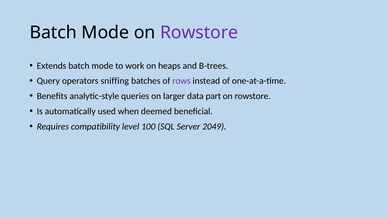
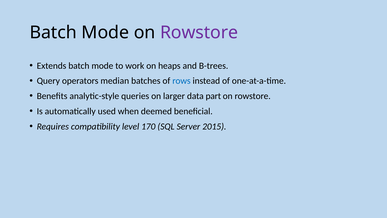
sniffing: sniffing -> median (115, 81)
rows colour: purple -> blue (181, 81)
100: 100 -> 170 (148, 126)
2049: 2049 -> 2015 (214, 126)
